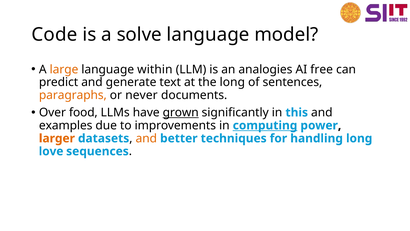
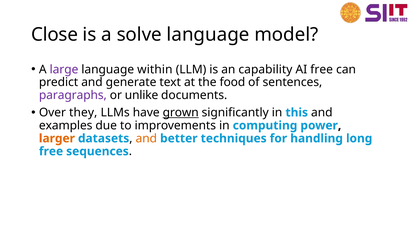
Code: Code -> Close (55, 34)
large colour: orange -> purple (64, 69)
analogies: analogies -> capability (265, 69)
the long: long -> food (232, 82)
paragraphs colour: orange -> purple (73, 95)
never: never -> unlike (142, 95)
food: food -> they (83, 112)
computing underline: present -> none (265, 125)
love: love -> free (51, 151)
